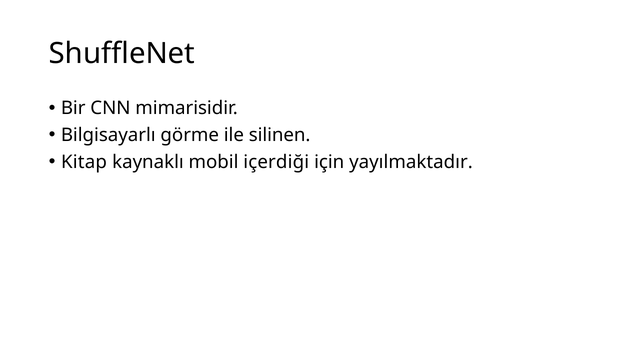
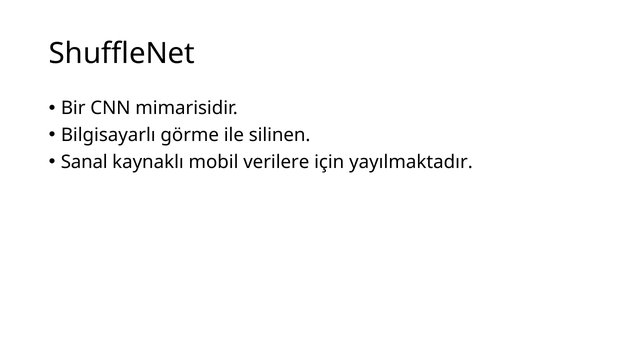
Kitap: Kitap -> Sanal (84, 162)
içerdiği: içerdiği -> verilere (276, 162)
